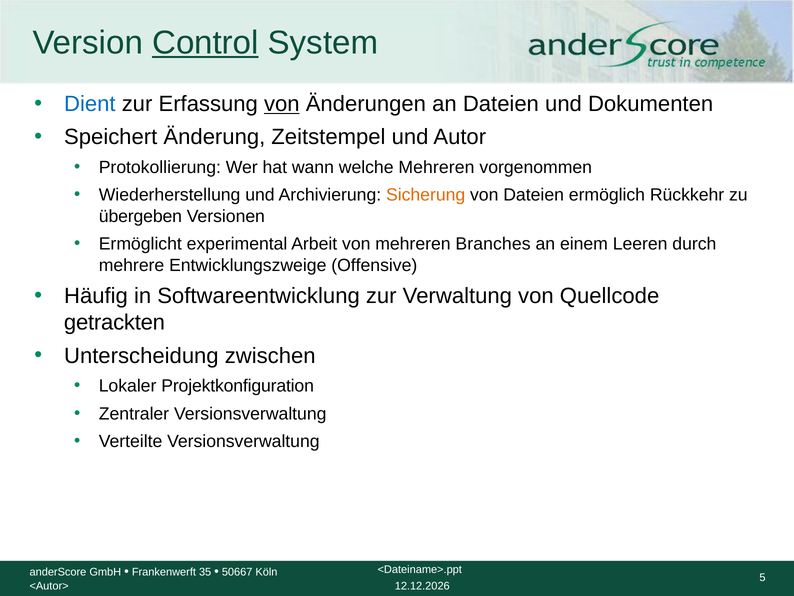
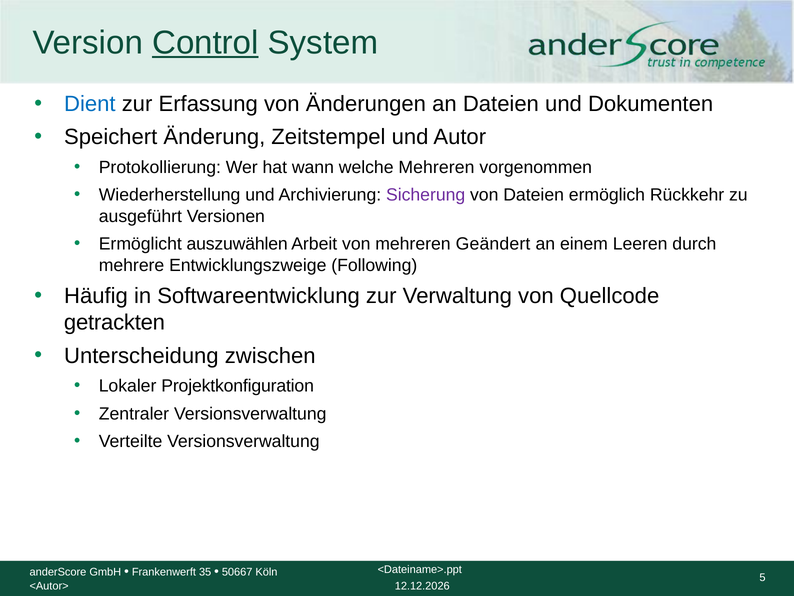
von underline: present -> none (282, 104)
Sicherung colour: orange -> purple (426, 195)
übergeben: übergeben -> ausgeführt (140, 216)
experimental: experimental -> auszuwählen (237, 244)
Branches: Branches -> Geändert (493, 244)
Offensive: Offensive -> Following (374, 265)
